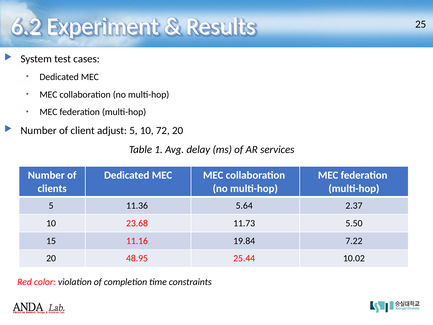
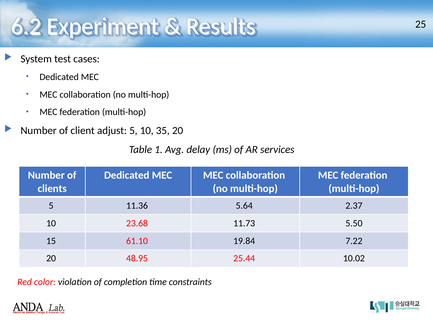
72: 72 -> 35 (163, 130)
11.16: 11.16 -> 61.10 (137, 241)
